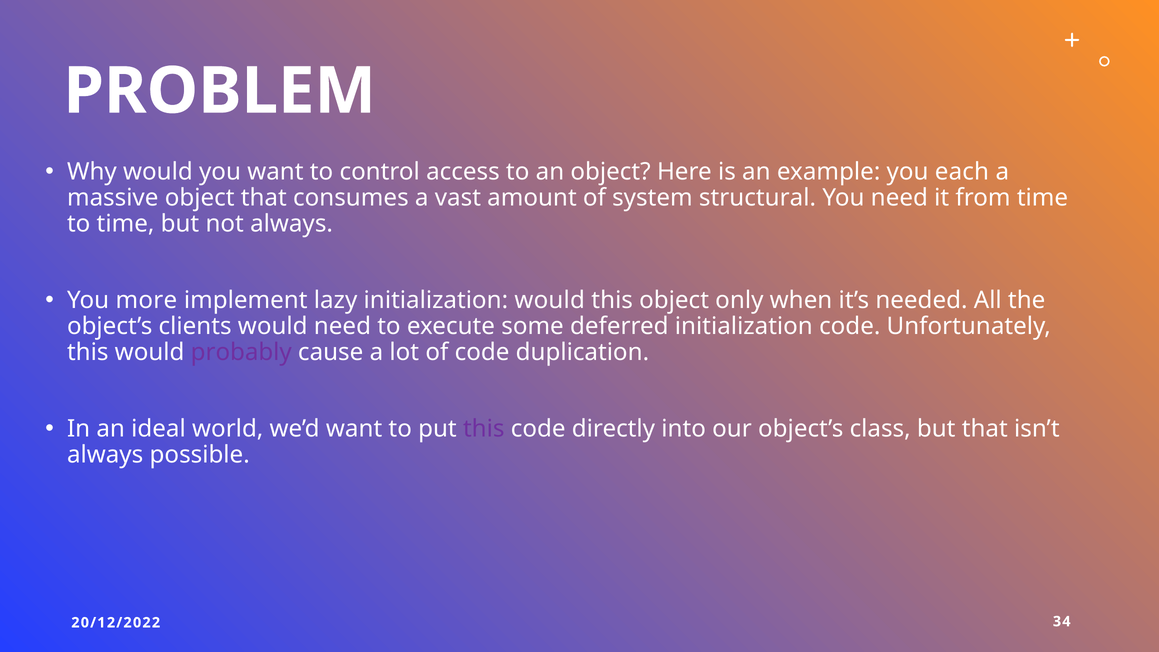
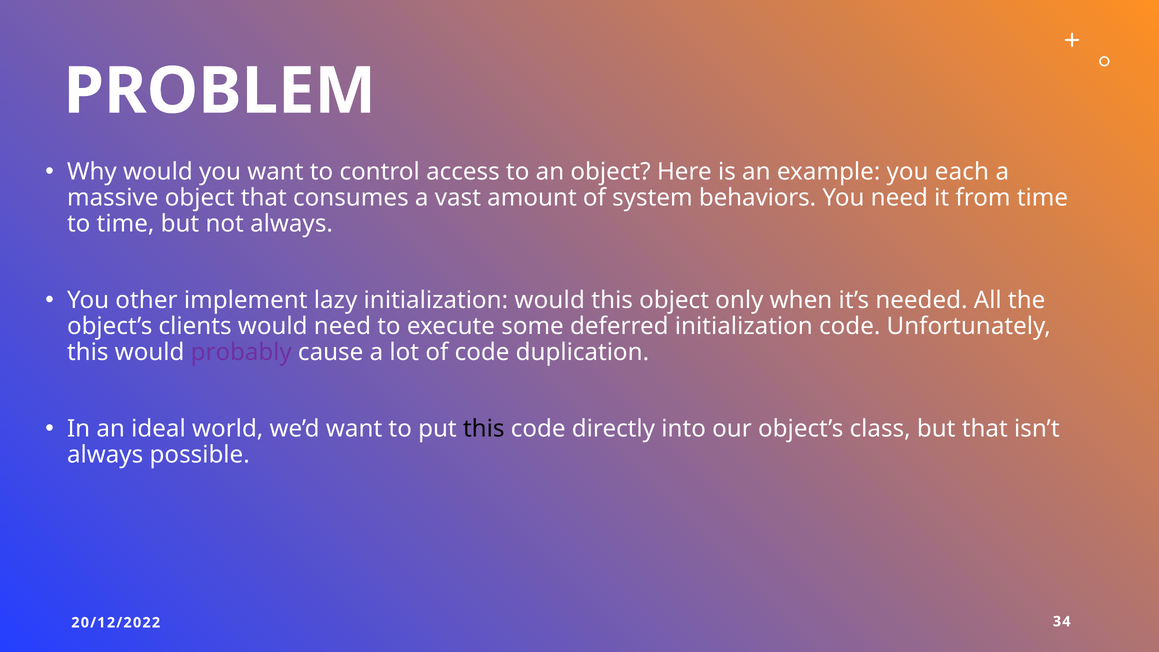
structural: structural -> behaviors (758, 198)
more: more -> other (146, 300)
this colour: purple -> black (484, 429)
